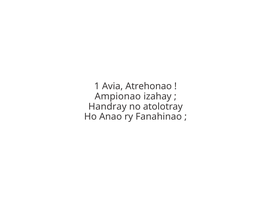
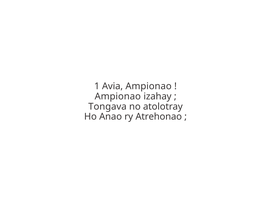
Avia Atrehonao: Atrehonao -> Ampionao (149, 86)
Handray: Handray -> Tongava (107, 107)
Fanahinao: Fanahinao -> Atrehonao (159, 117)
